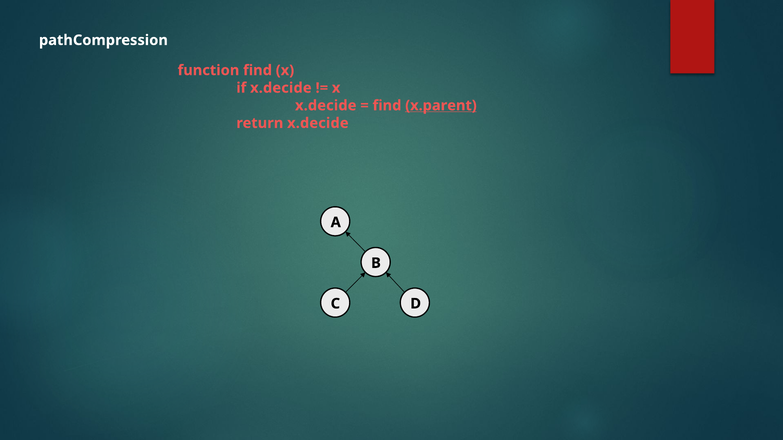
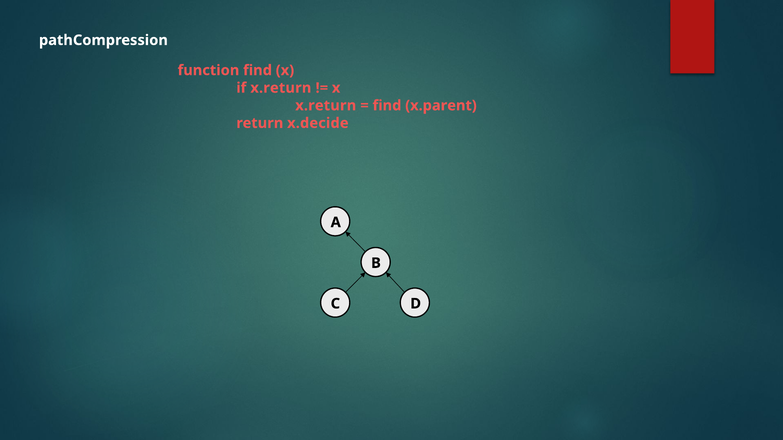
if x.decide: x.decide -> x.return (281, 88)
x.decide: x.decide -> x.return (326, 106)
x.parent underline: present -> none (441, 106)
